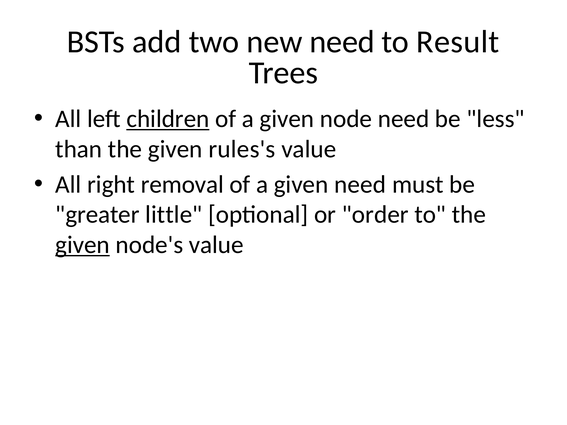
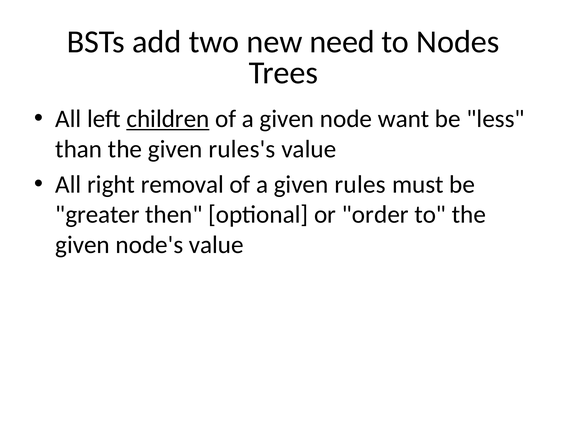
Result: Result -> Nodes (458, 42)
node need: need -> want (404, 119)
given need: need -> rules (360, 184)
little: little -> then (174, 215)
given underline: present -> none (83, 245)
